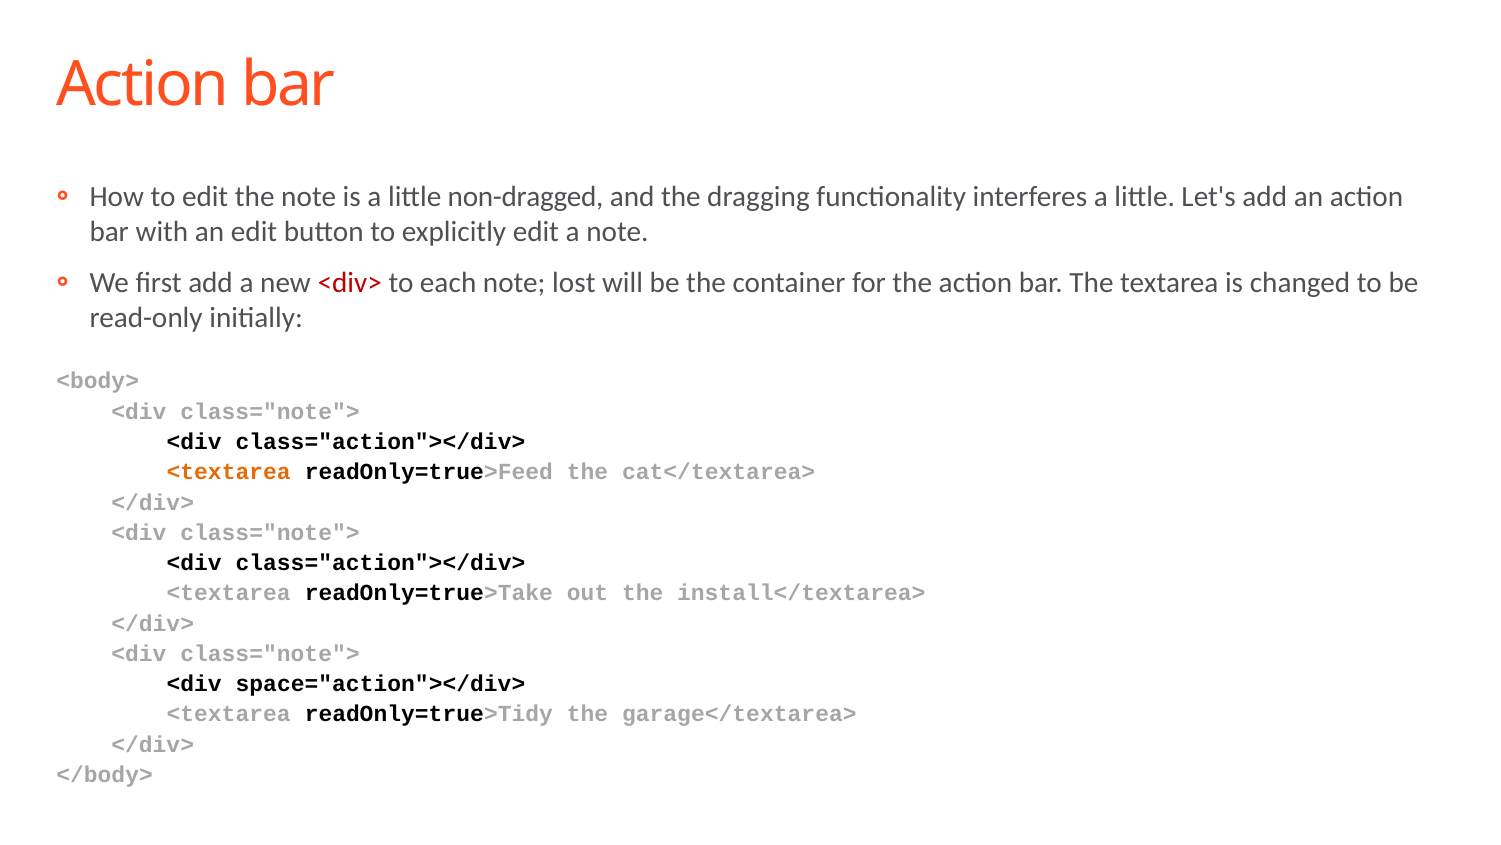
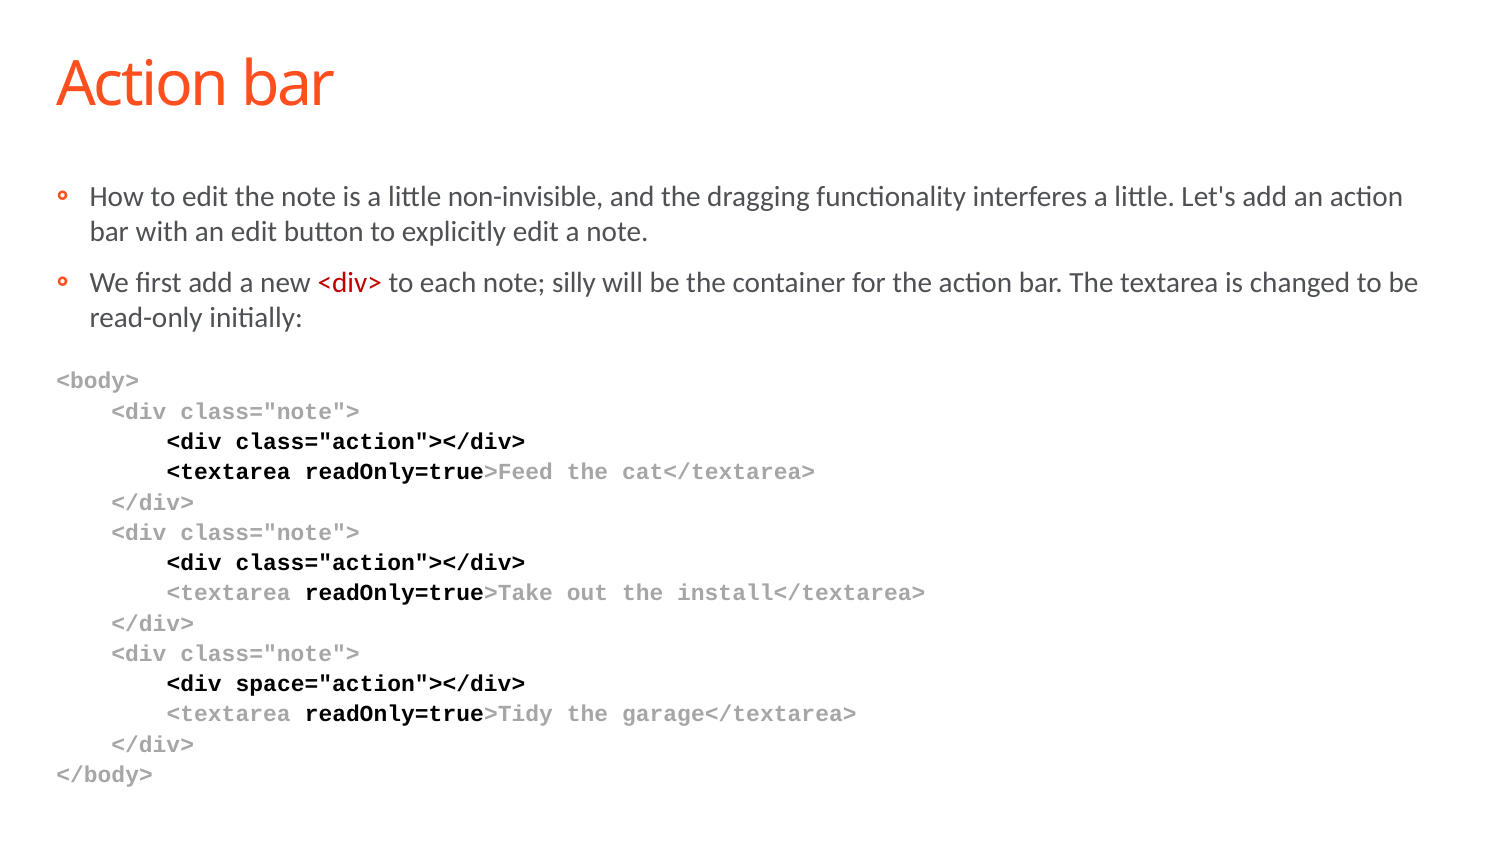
non-dragged: non-dragged -> non-invisible (526, 196)
lost: lost -> silly (574, 282)
<textarea colour: orange -> black (229, 472)
